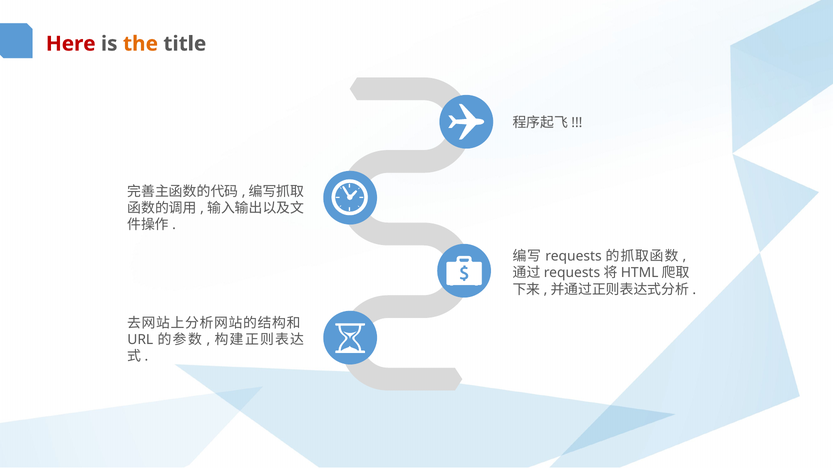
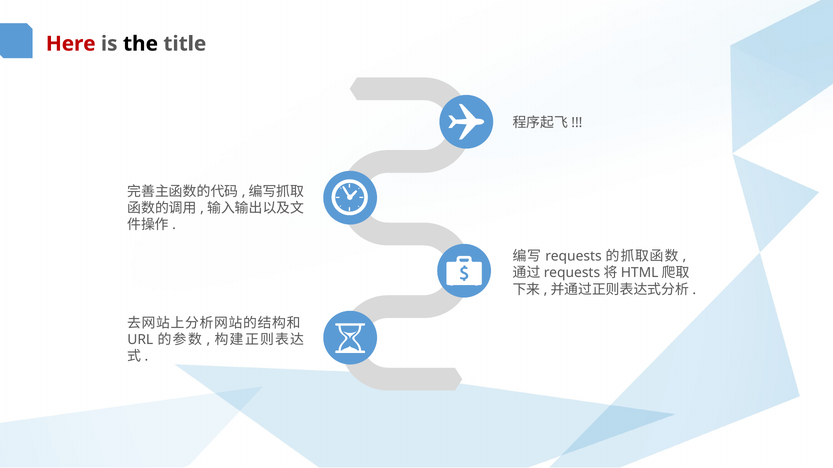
the colour: orange -> black (141, 44)
